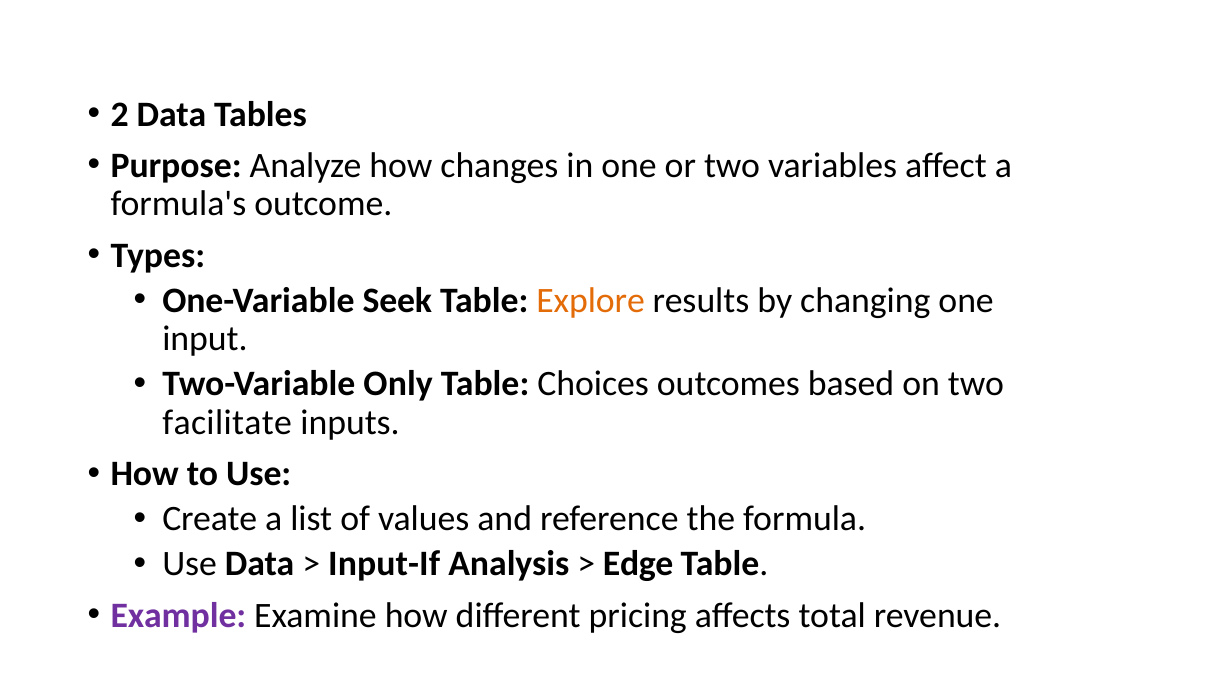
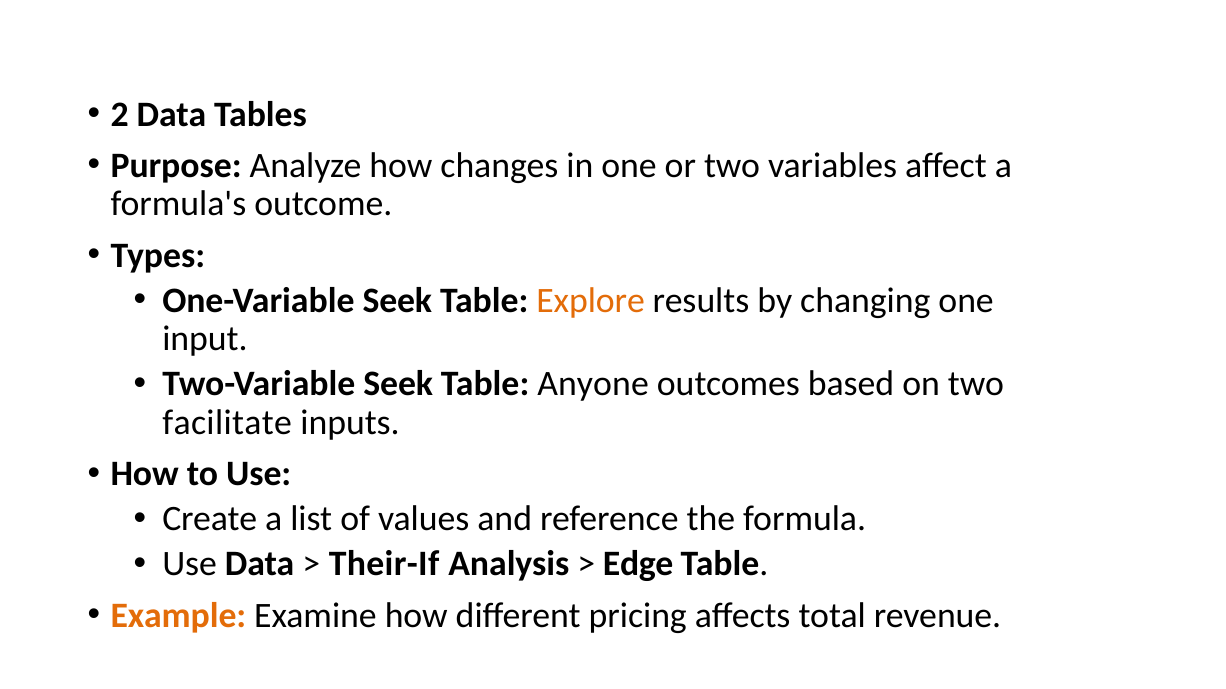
Two-Variable Only: Only -> Seek (398, 384)
Choices: Choices -> Anyone (593, 384)
Input-If: Input-If -> Their-If (384, 564)
Example colour: purple -> orange (178, 616)
